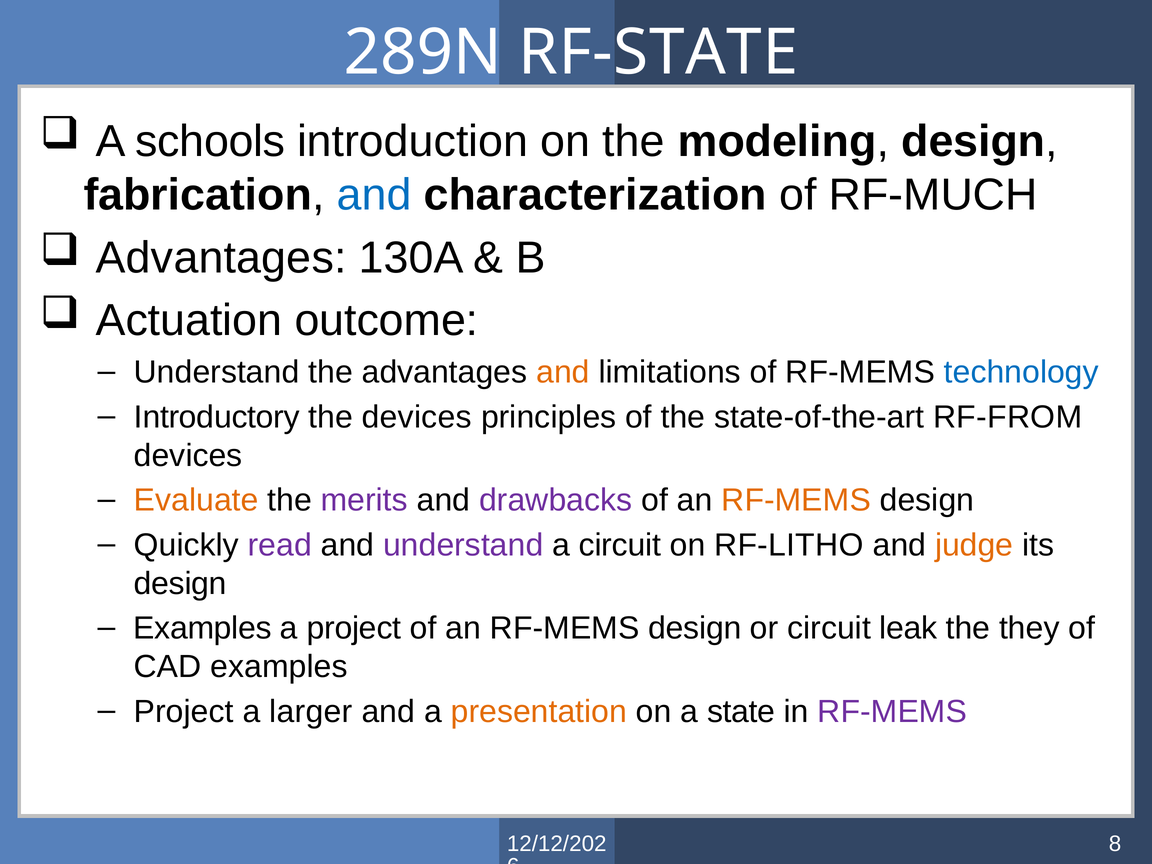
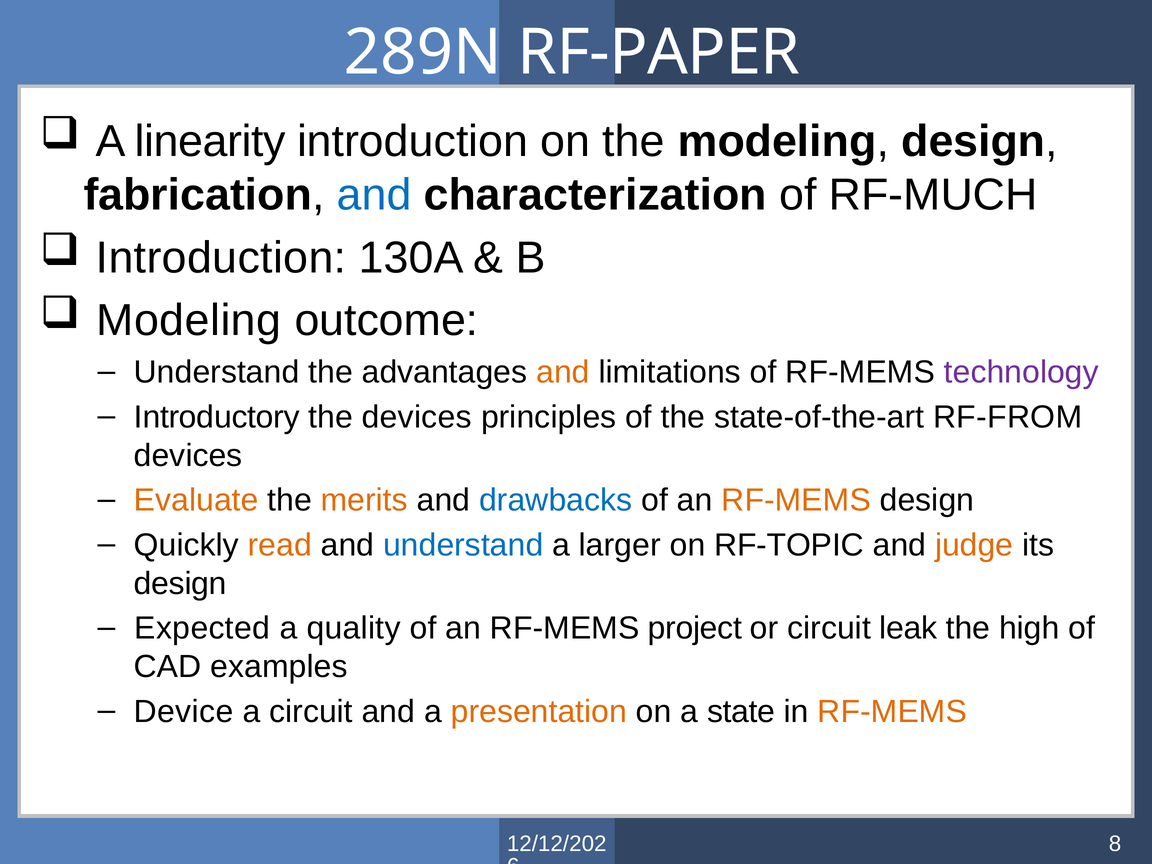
RF-STATE: RF-STATE -> RF-PAPER (659, 52)
schools: schools -> linearity (210, 141)
Advantages: Advantages -> Introduction (221, 258)
Actuation: Actuation -> Modeling (189, 321)
technology colour: blue -> purple (1021, 372)
merits colour: purple -> orange (364, 500)
drawbacks colour: purple -> blue (556, 500)
read colour: purple -> orange (280, 545)
understand colour: purple -> blue (463, 545)
a circuit: circuit -> larger (620, 545)
RF-LITHO: RF-LITHO -> RF-TOPIC (789, 545)
Examples: Examples -> Expected (202, 628)
a project: project -> quality (354, 628)
design: design -> project (695, 628)
they: they -> high (1029, 628)
Project: Project -> Device (184, 712)
a larger: larger -> circuit (311, 712)
RF-MEMS colour: purple -> orange (892, 712)
